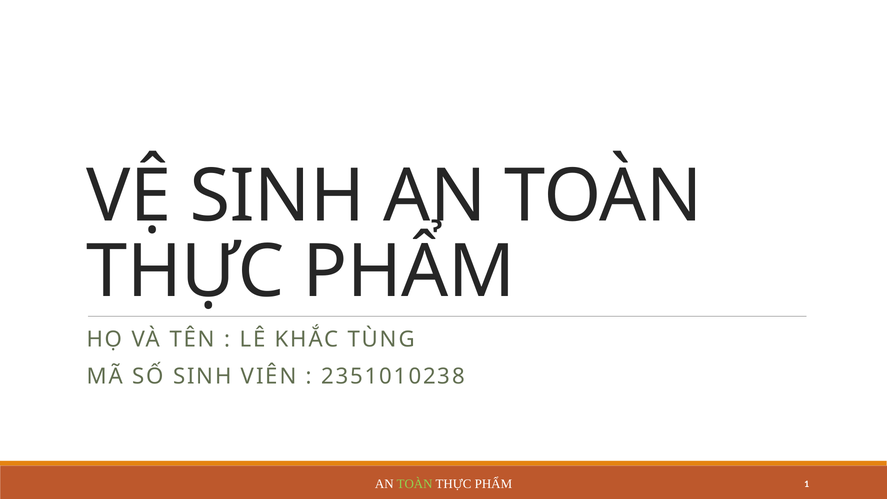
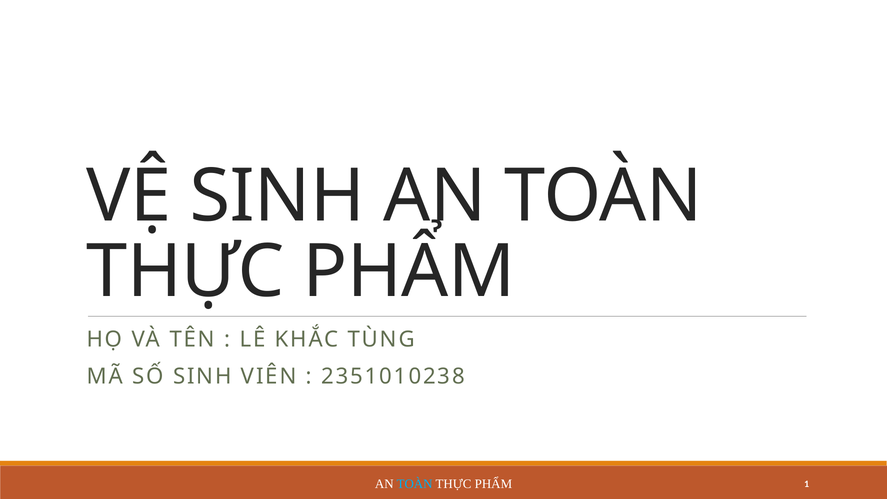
TOÀN colour: light green -> light blue (415, 484)
